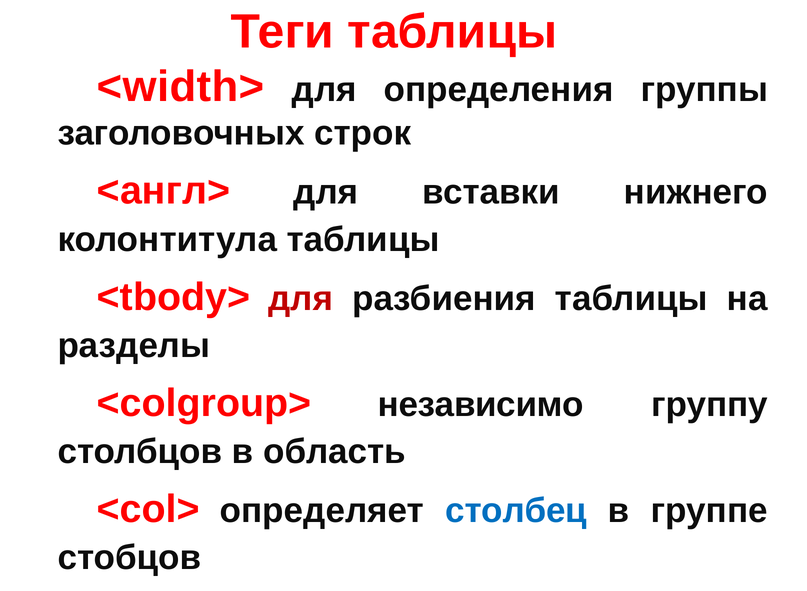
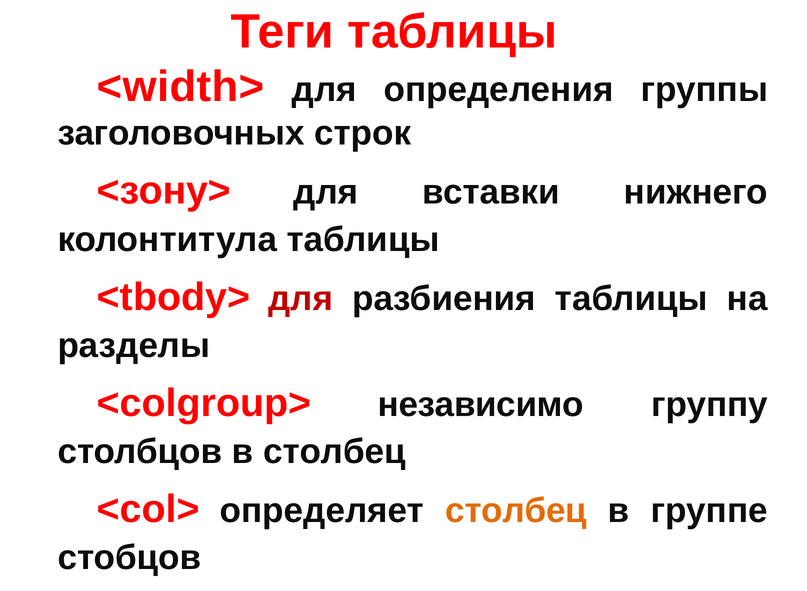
<англ>: <англ> -> <зону> (164, 191)
в область: область -> столбец (334, 452)
столбец colour: blue -> orange (516, 511)
